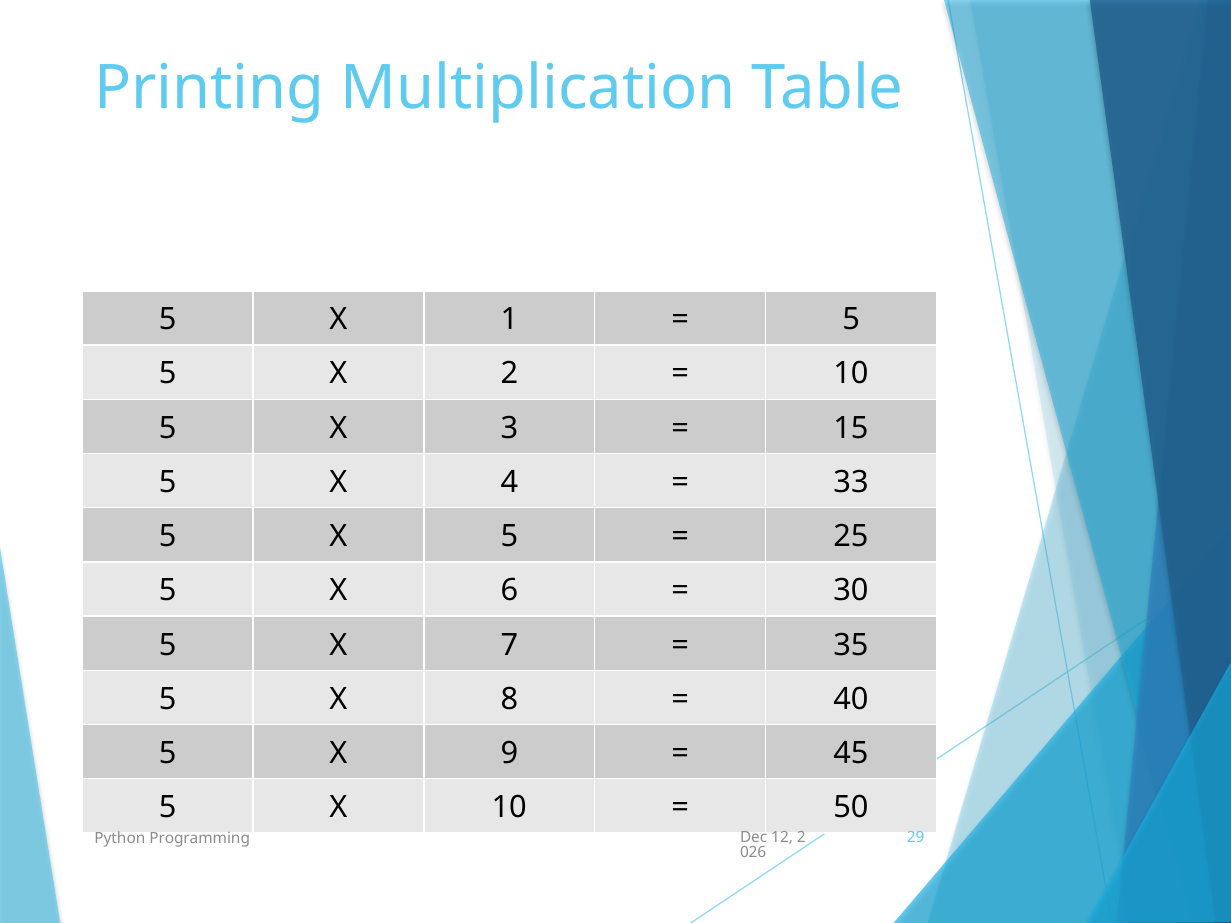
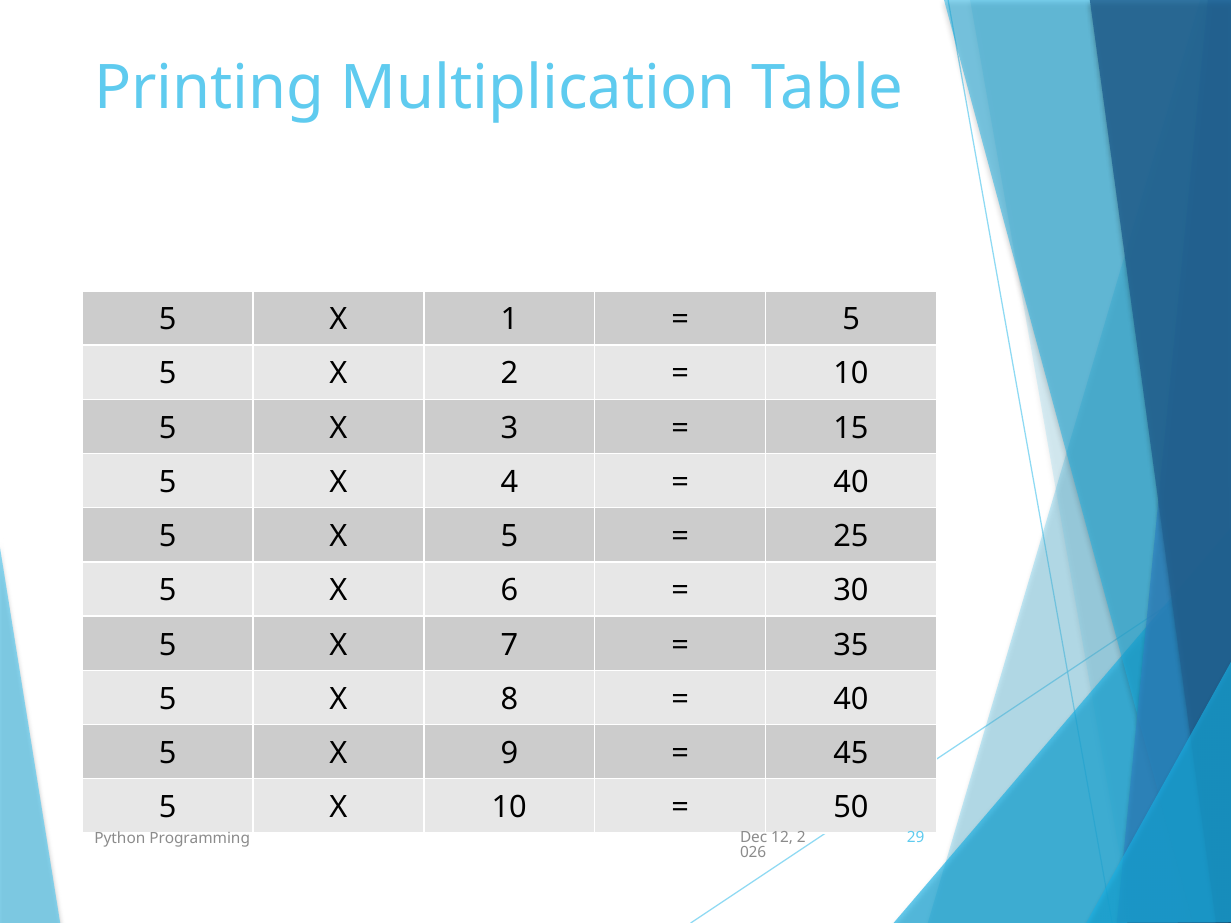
33: 33 -> 40 (851, 482)
